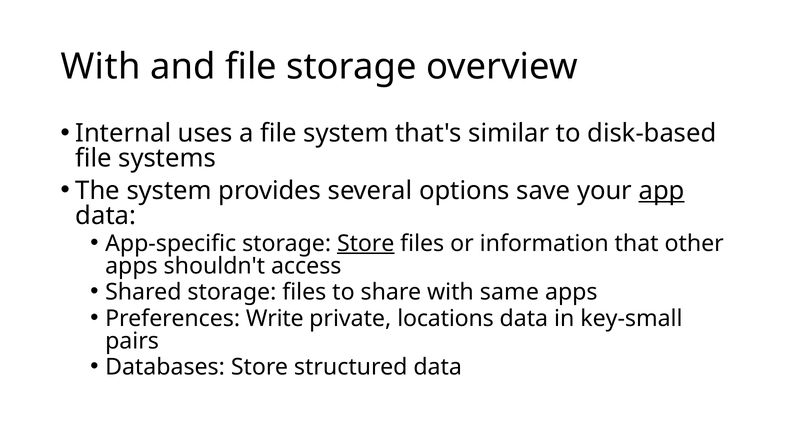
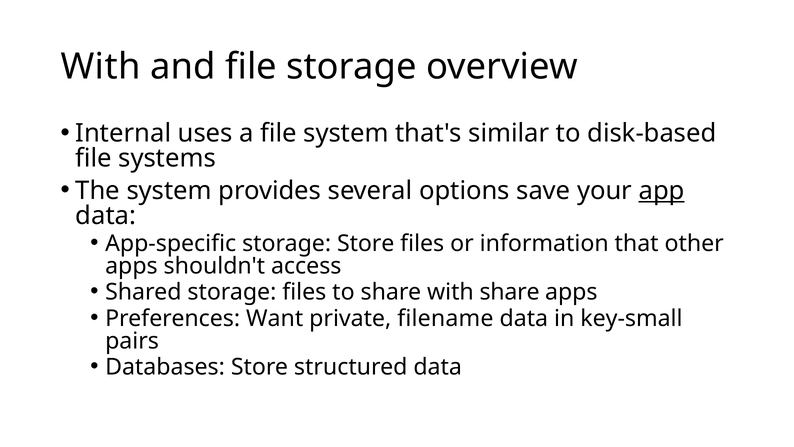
Store underline: present -> none (366, 243)
with same: same -> share (510, 292)
Write: Write -> Want (275, 318)
locations: locations -> filename (445, 318)
